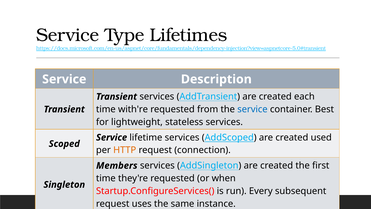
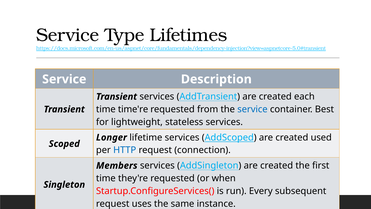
with're: with're -> time're (133, 109)
Service: Service -> Longer (112, 137)
HTTP colour: orange -> blue (125, 150)
